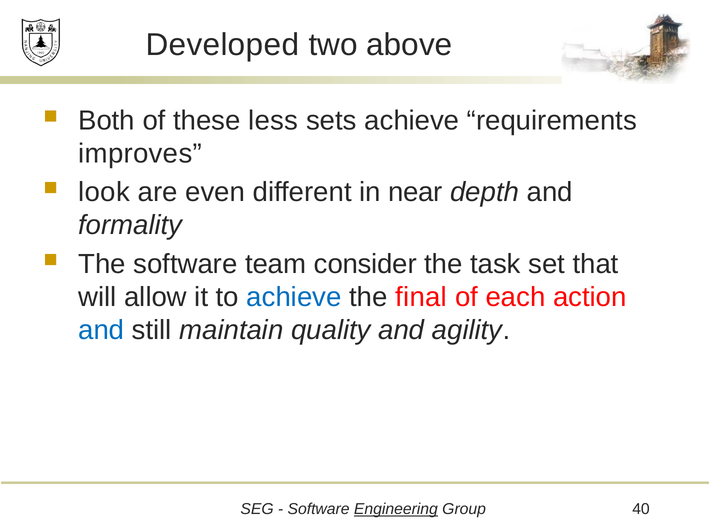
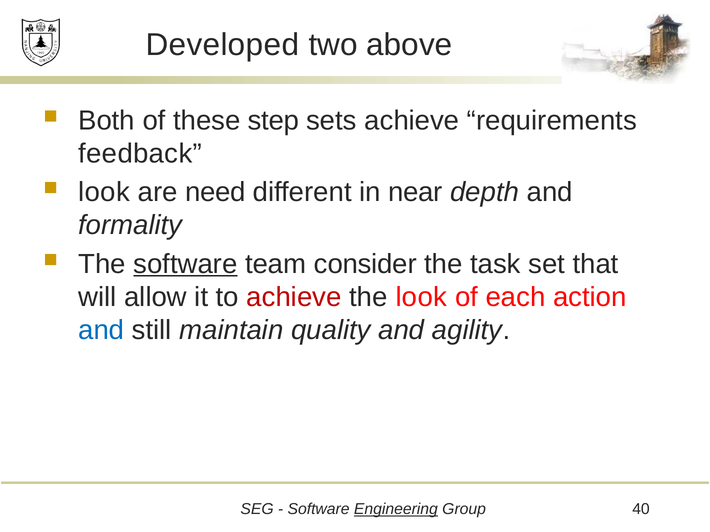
less: less -> step (273, 121)
improves: improves -> feedback (140, 154)
even: even -> need (215, 192)
software underline: none -> present (185, 264)
achieve colour: blue -> red (294, 297)
the final: final -> look (421, 297)
